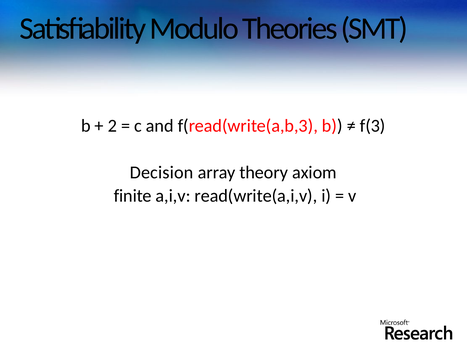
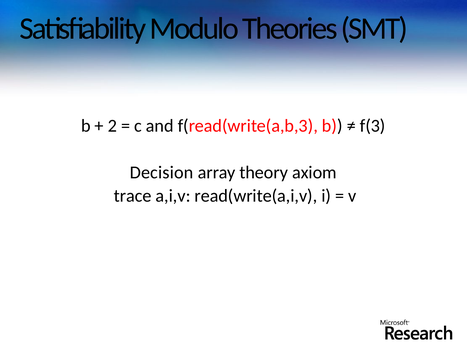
finite: finite -> trace (133, 195)
